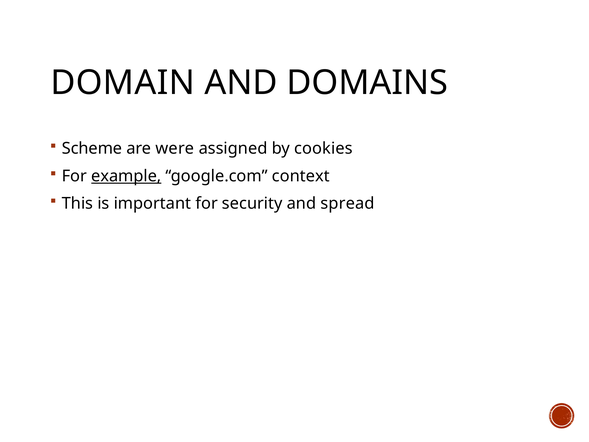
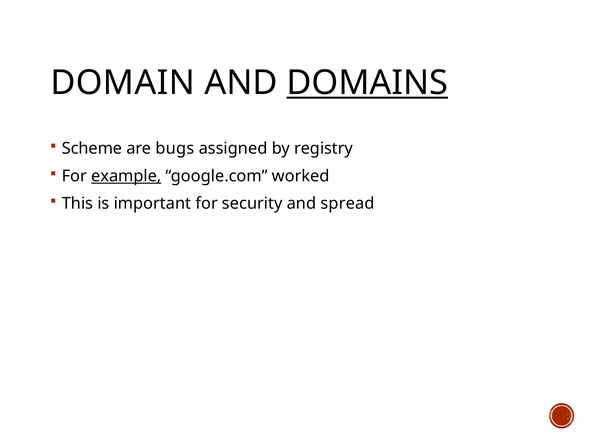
DOMAINS underline: none -> present (367, 83)
were: were -> bugs (175, 148)
cookies: cookies -> registry (323, 148)
context: context -> worked (301, 176)
